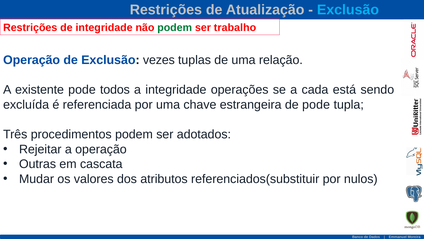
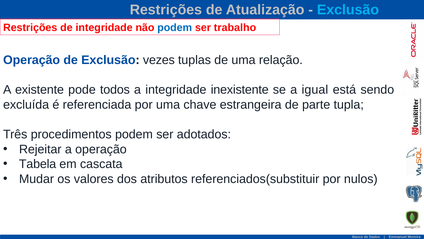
podem colour: green -> blue (175, 28)
operações: operações -> inexistente (240, 90)
cada: cada -> igual (315, 90)
de pode: pode -> parte (316, 104)
Outras: Outras -> Tabela (38, 164)
